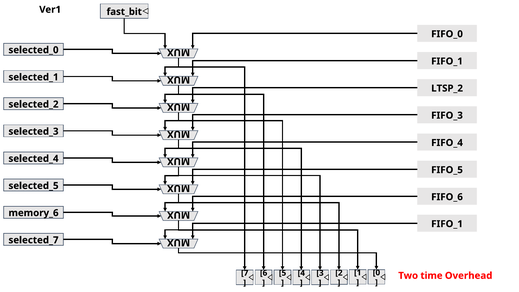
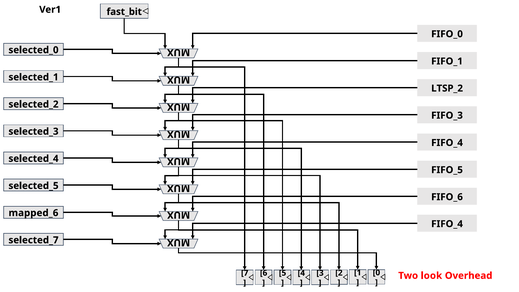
memory_6: memory_6 -> mapped_6 (33, 213)
FIFO_1: FIFO_1 -> FIFO_4 (447, 224)
time: time -> look (431, 276)
